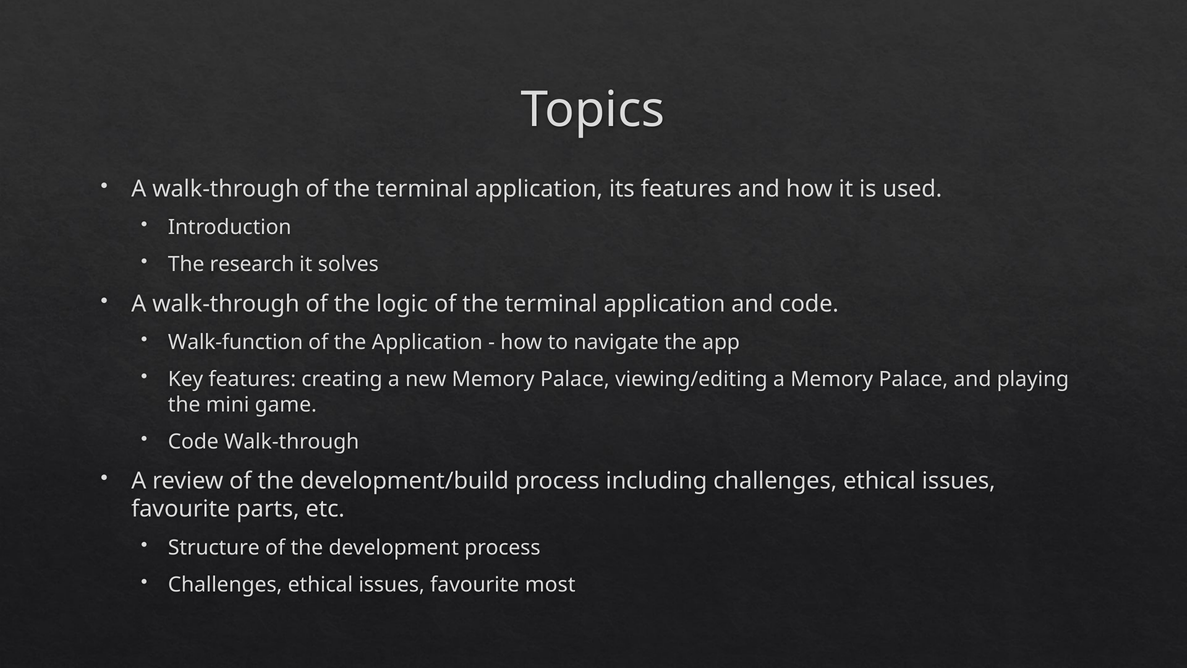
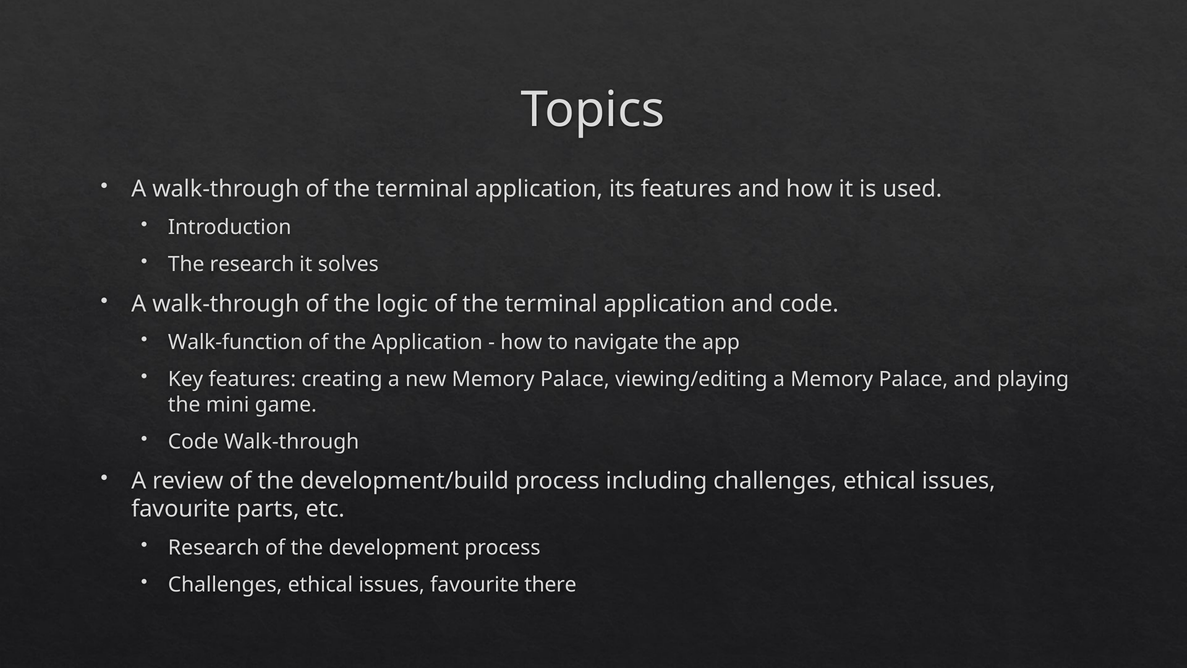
Structure: Structure -> Research (214, 547)
most: most -> there (550, 584)
